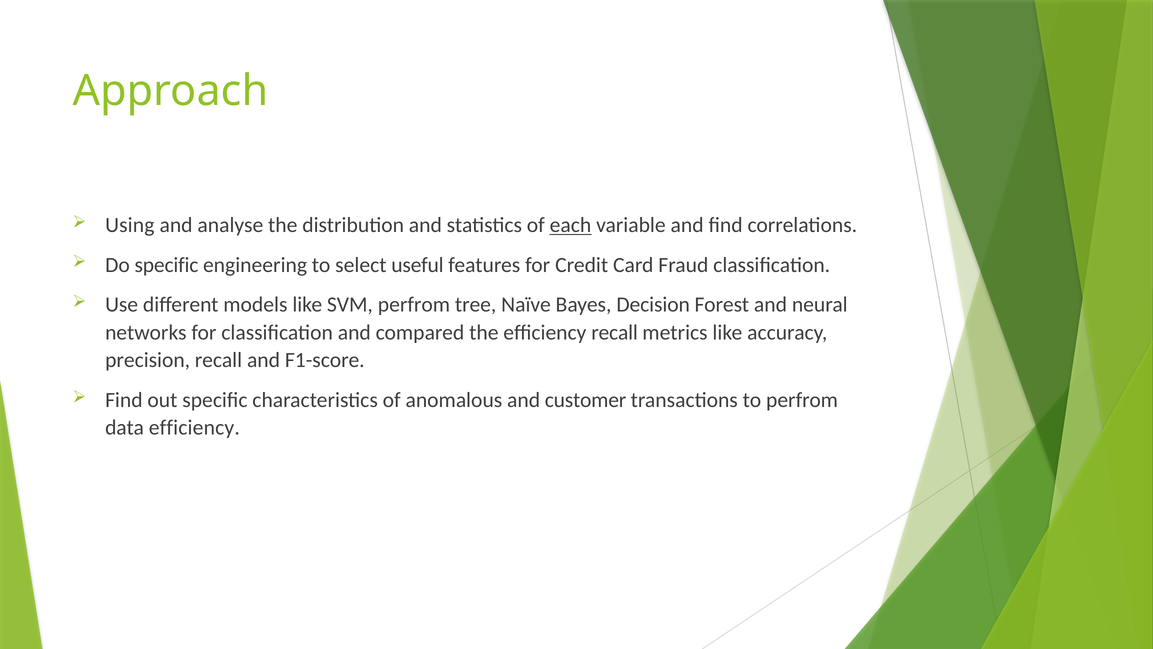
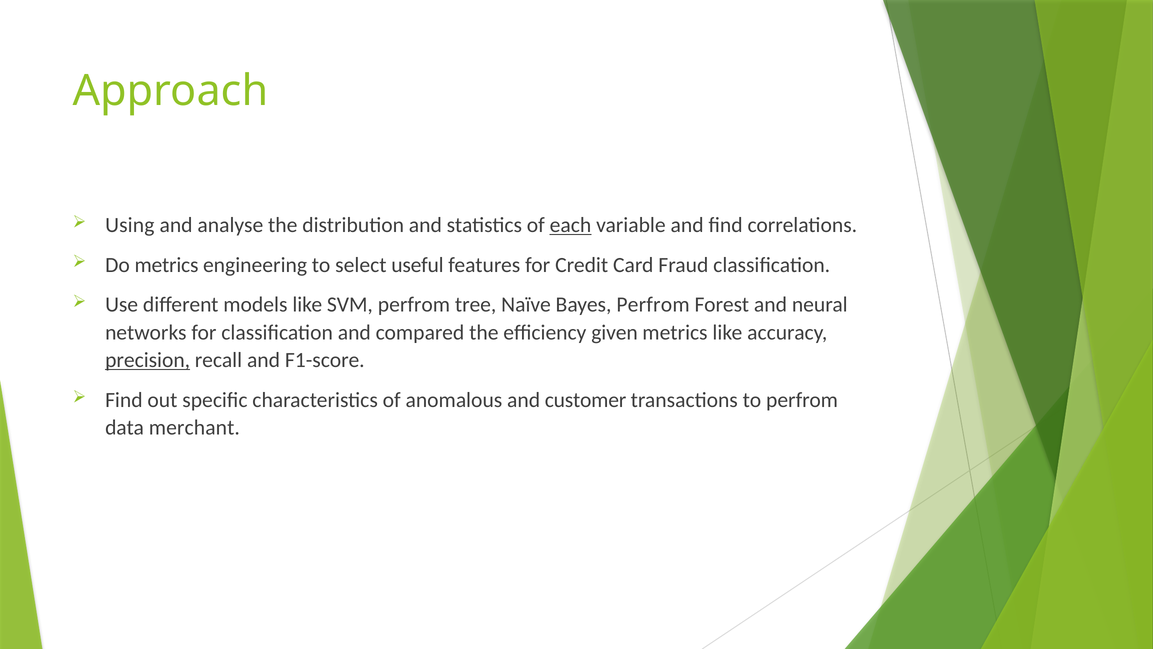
Do specific: specific -> metrics (166, 265)
Bayes Decision: Decision -> Perfrom (653, 304)
efficiency recall: recall -> given (615, 332)
precision underline: none -> present (148, 360)
data efficiency: efficiency -> merchant (194, 427)
